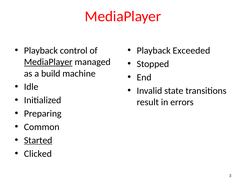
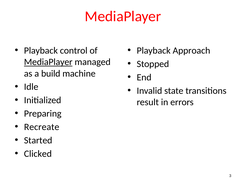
Exceeded: Exceeded -> Approach (191, 51)
Common: Common -> Recreate (42, 127)
Started underline: present -> none (38, 141)
